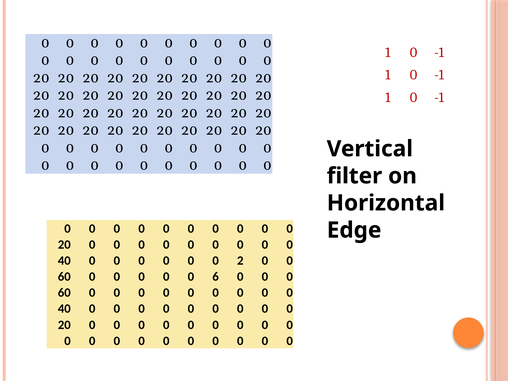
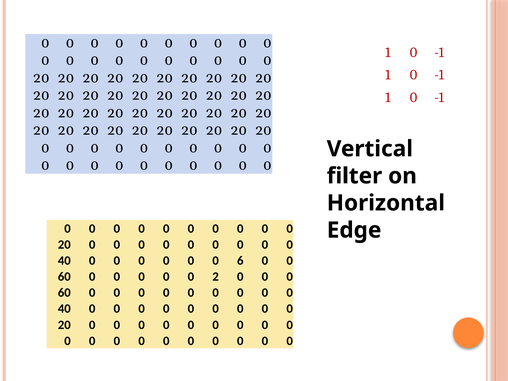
2: 2 -> 6 (240, 261)
6: 6 -> 2 (216, 277)
